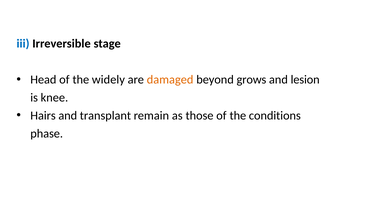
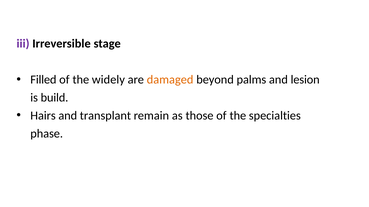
iii colour: blue -> purple (23, 44)
Head: Head -> Filled (43, 80)
grows: grows -> palms (251, 80)
knee: knee -> build (54, 98)
conditions: conditions -> specialties (275, 116)
